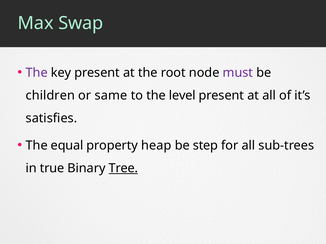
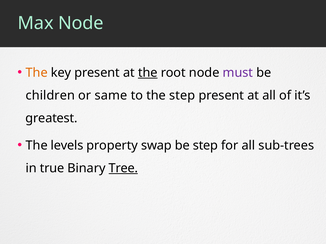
Max Swap: Swap -> Node (81, 23)
The colour: purple -> orange (37, 73)
the underline: none -> present (148, 73)
the level: level -> step (182, 96)
satisfies: satisfies -> greatest (51, 118)
equal: equal -> levels (67, 146)
heap: heap -> swap (156, 146)
